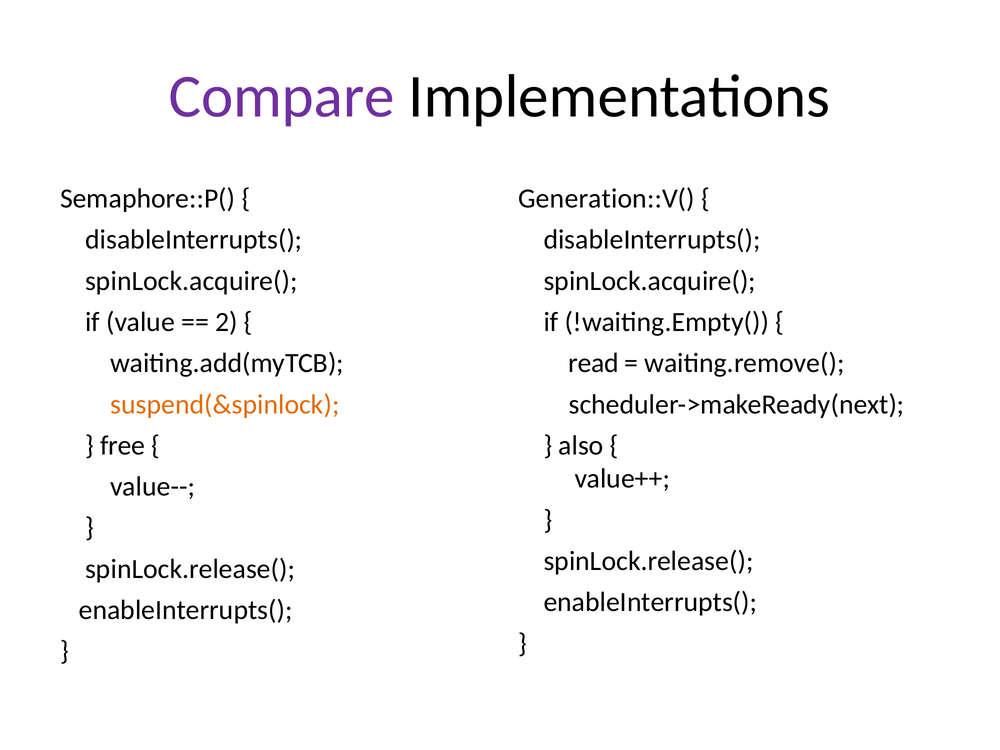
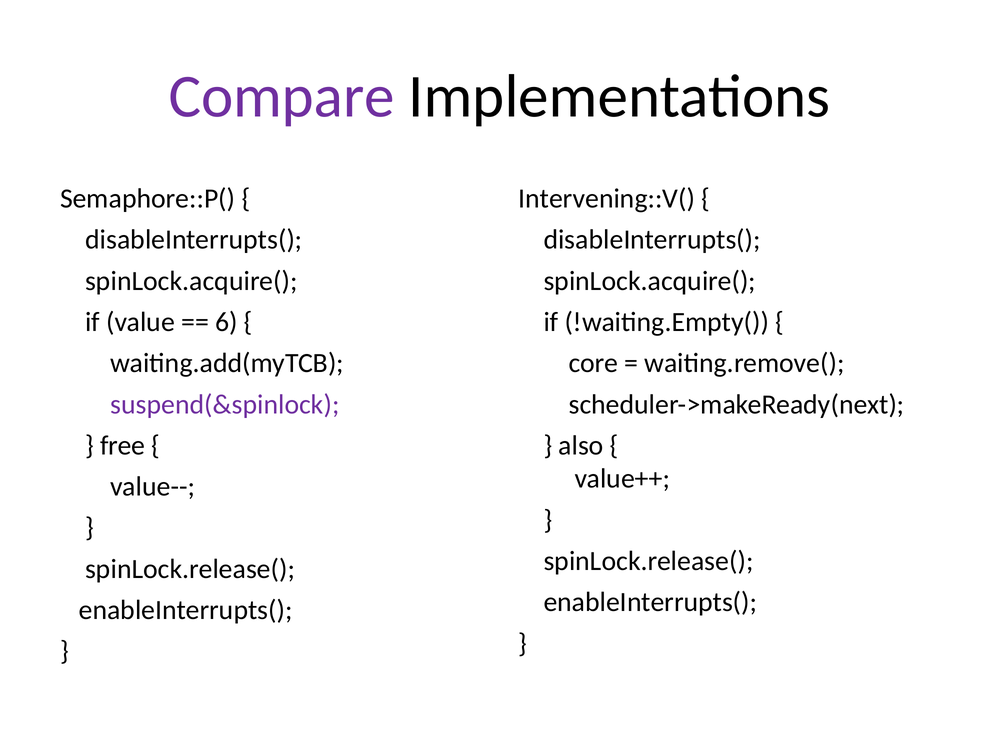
Generation::V(: Generation::V( -> Intervening::V( (607, 199)
2: 2 -> 6 (226, 322)
read: read -> core (593, 363)
suspend(&spinlock colour: orange -> purple (225, 404)
